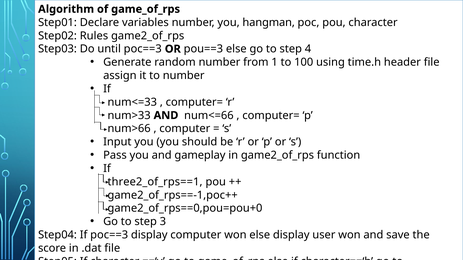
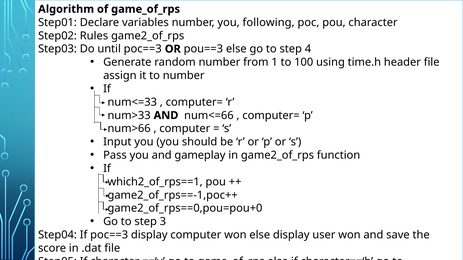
hangman: hangman -> following (269, 22)
three2_of_rps==1: three2_of_rps==1 -> which2_of_rps==1 (155, 182)
